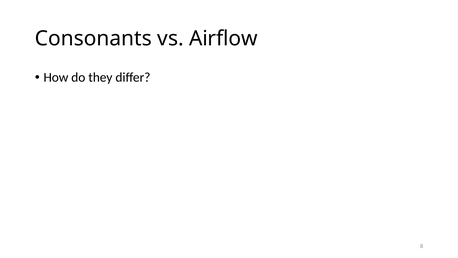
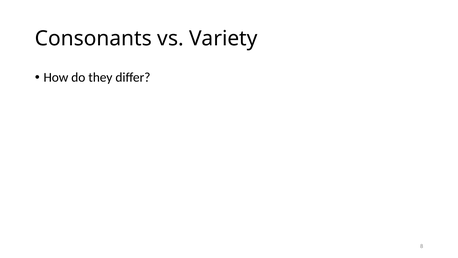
Airflow: Airflow -> Variety (223, 38)
